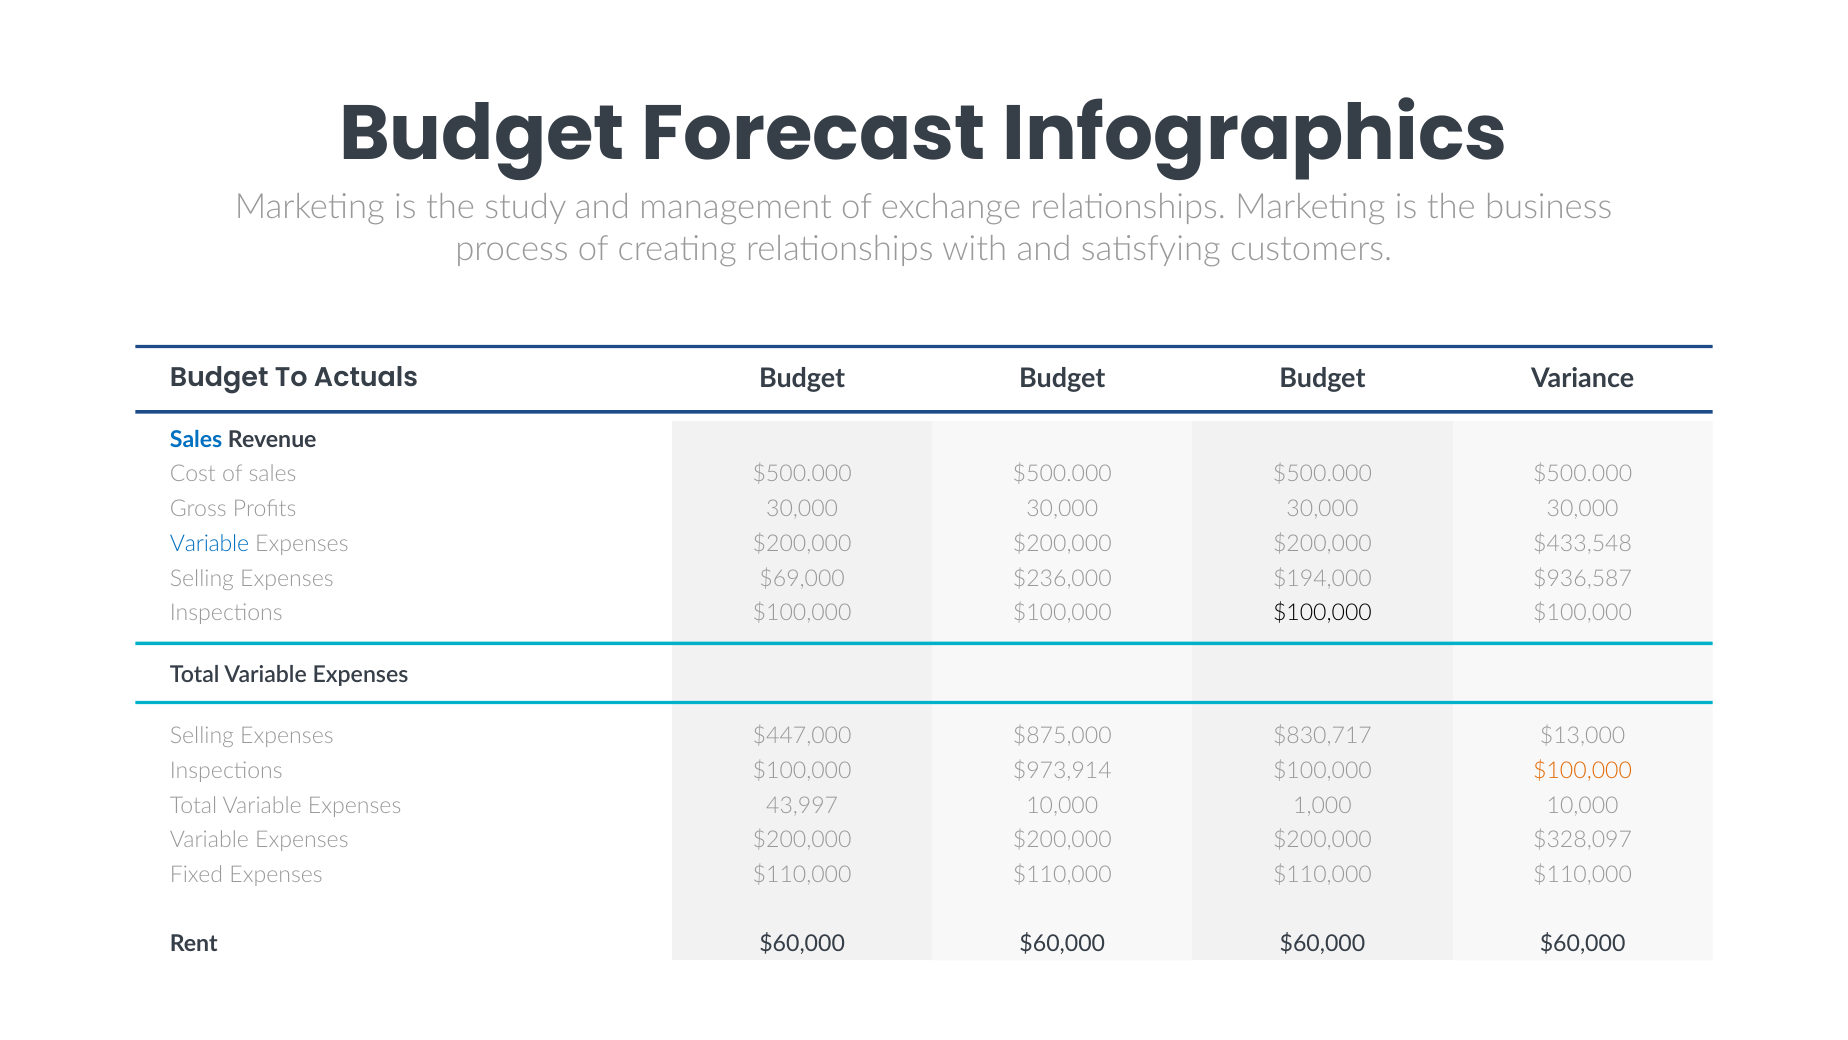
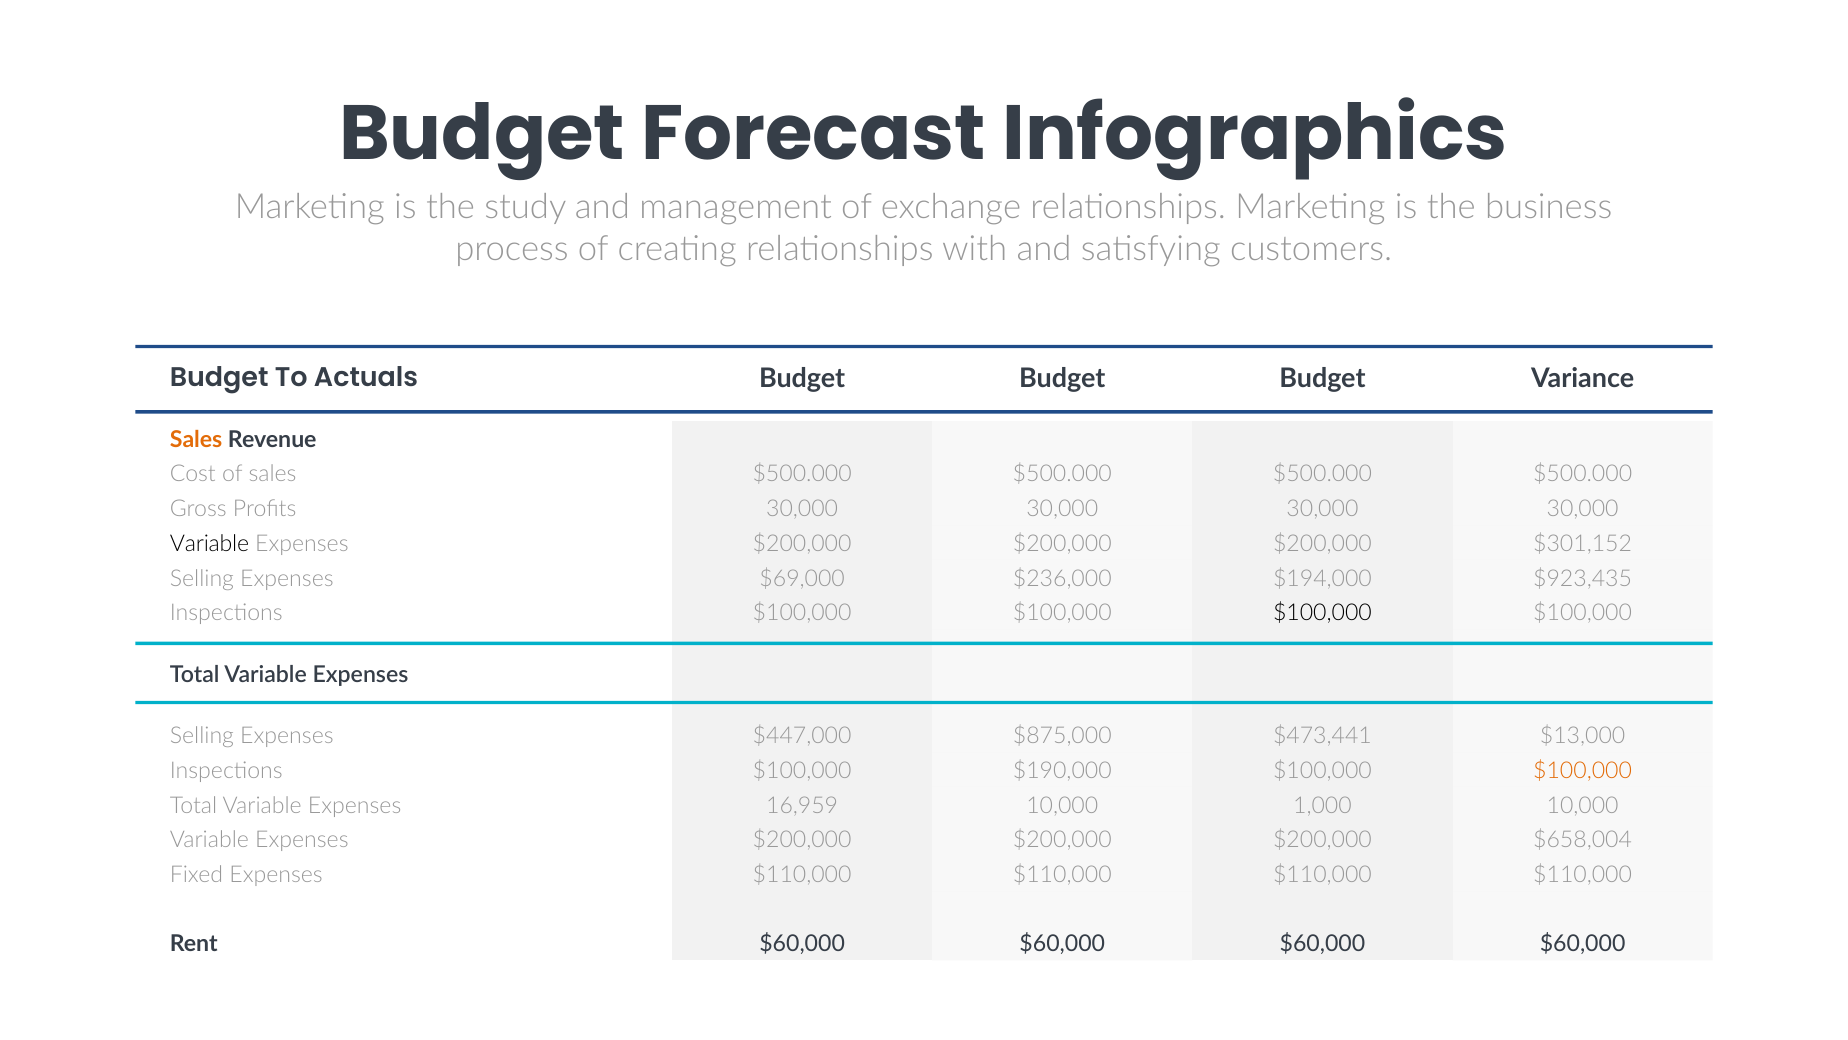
Sales colour: blue -> orange (196, 440)
Variable colour: blue -> black (210, 544)
$433,548: $433,548 -> $301,152 (1583, 544)
$936,587: $936,587 -> $923,435 (1583, 578)
$830,717: $830,717 -> $473,441 (1322, 736)
$973,914: $973,914 -> $190,000 (1062, 771)
43,997: 43,997 -> 16,959 (802, 805)
$328,097: $328,097 -> $658,004 (1583, 840)
